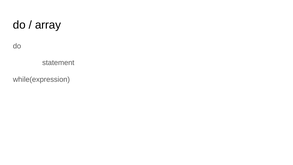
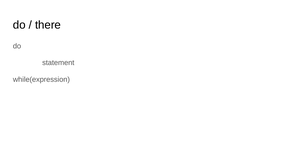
array: array -> there (48, 25)
